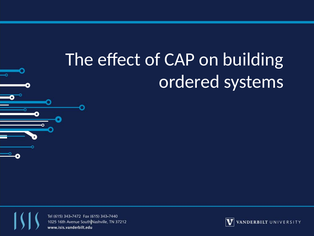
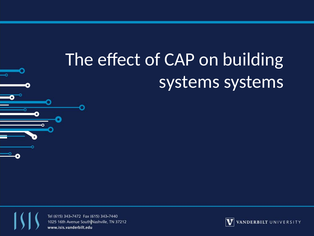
ordered: ordered -> systems (189, 82)
